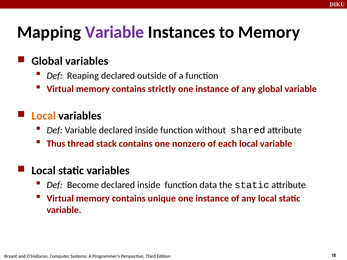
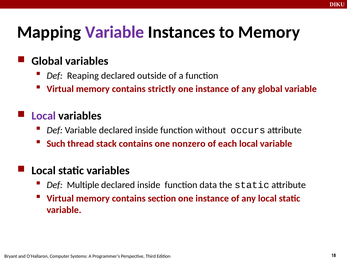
Local colour: orange -> purple (44, 116)
shared: shared -> occurs (248, 130)
Thus: Thus -> Such (56, 144)
Become: Become -> Multiple (83, 185)
unique: unique -> section (162, 199)
